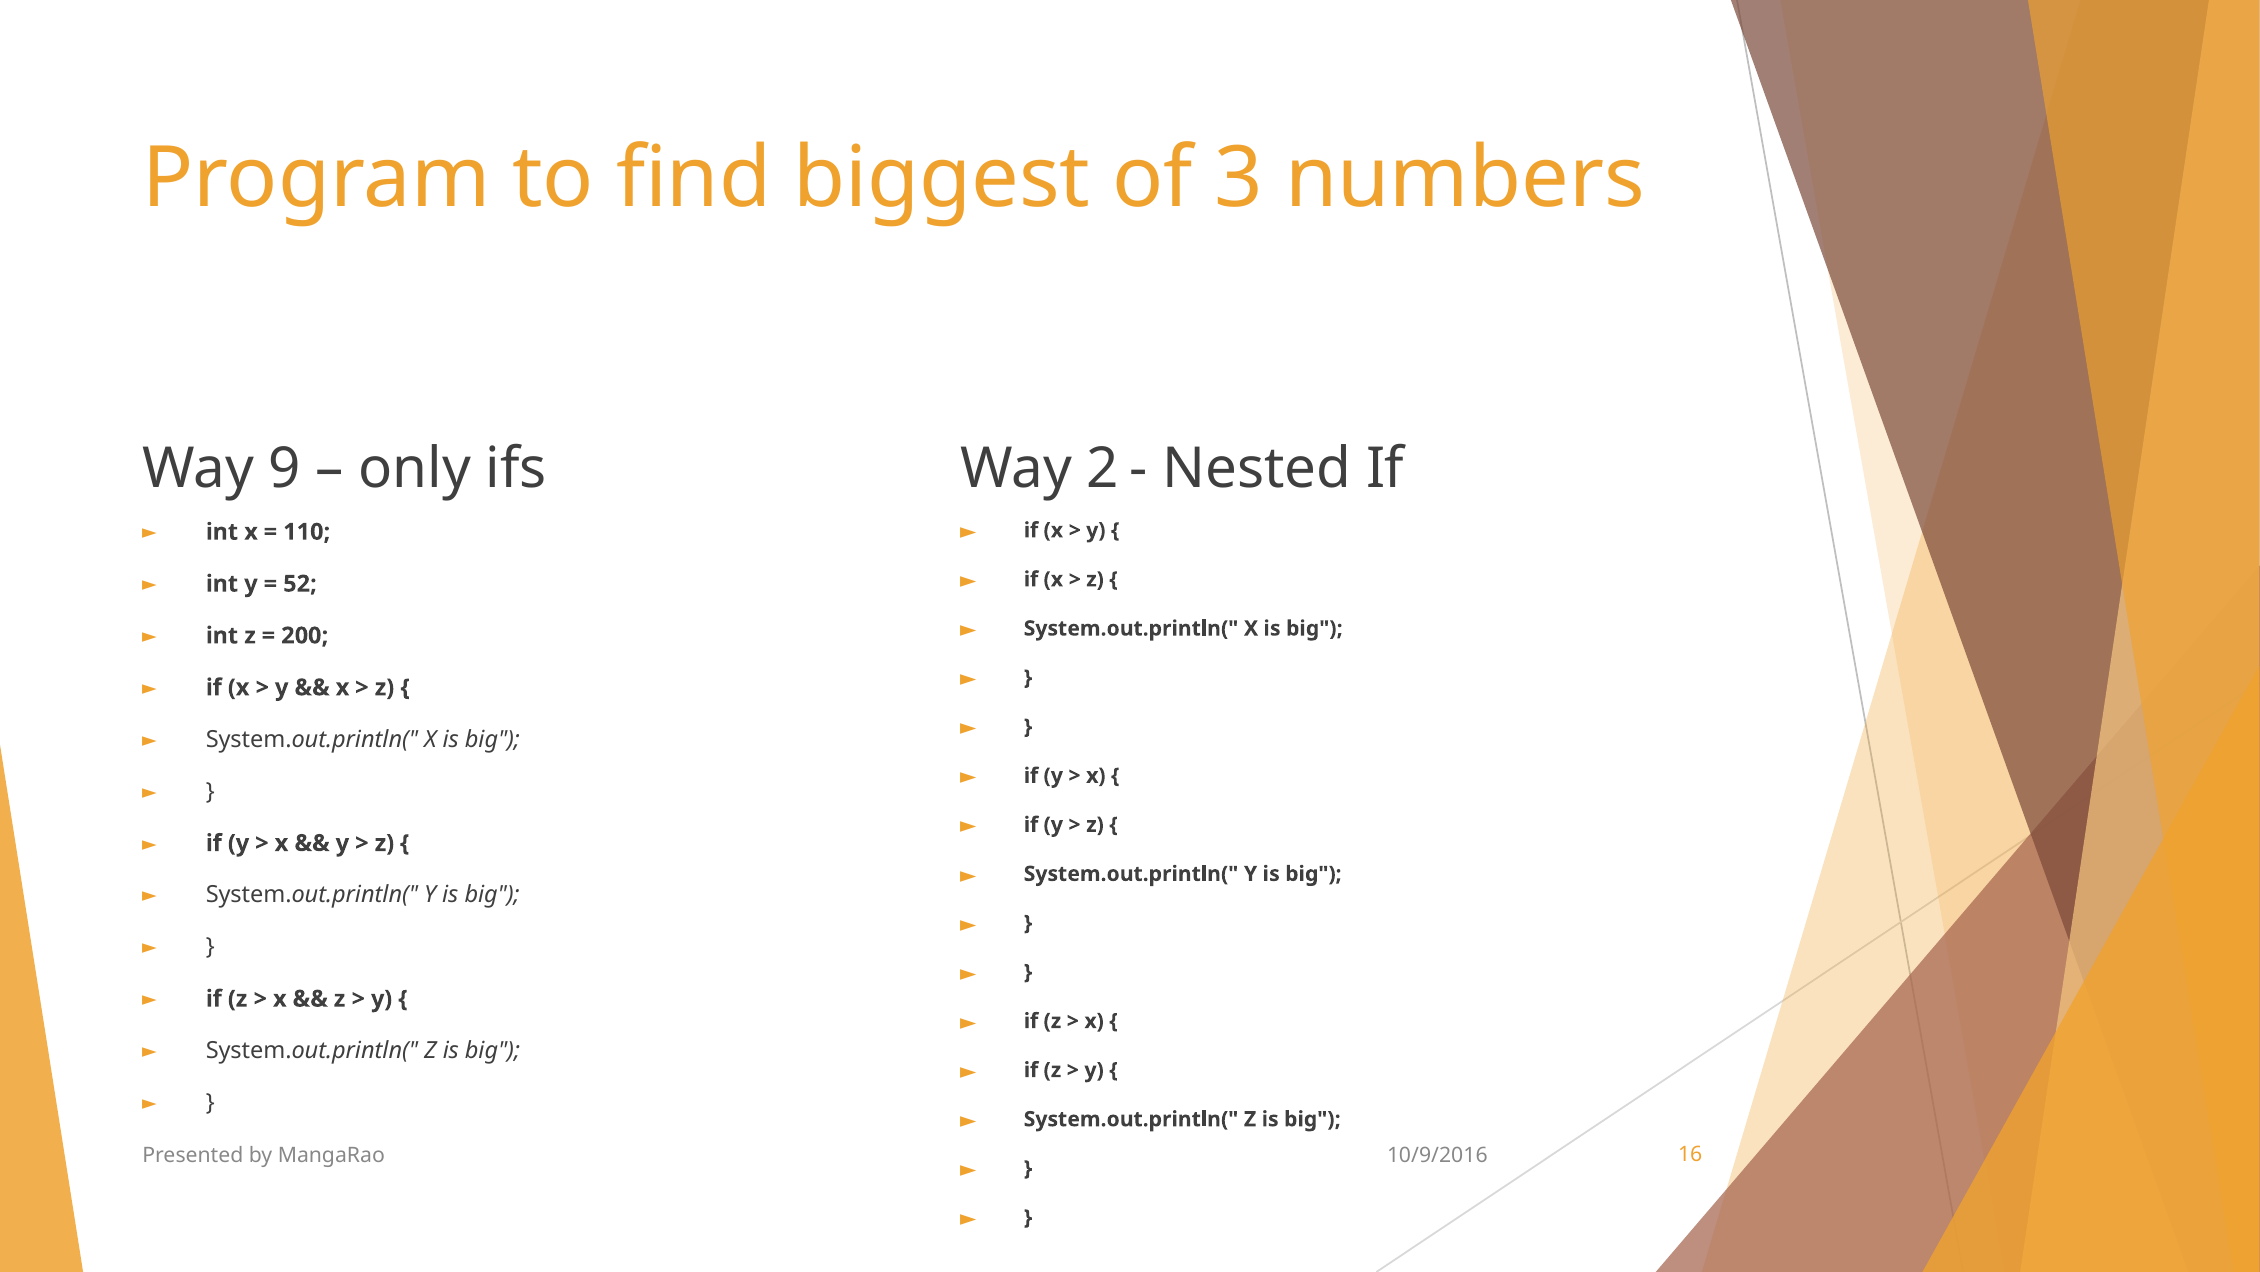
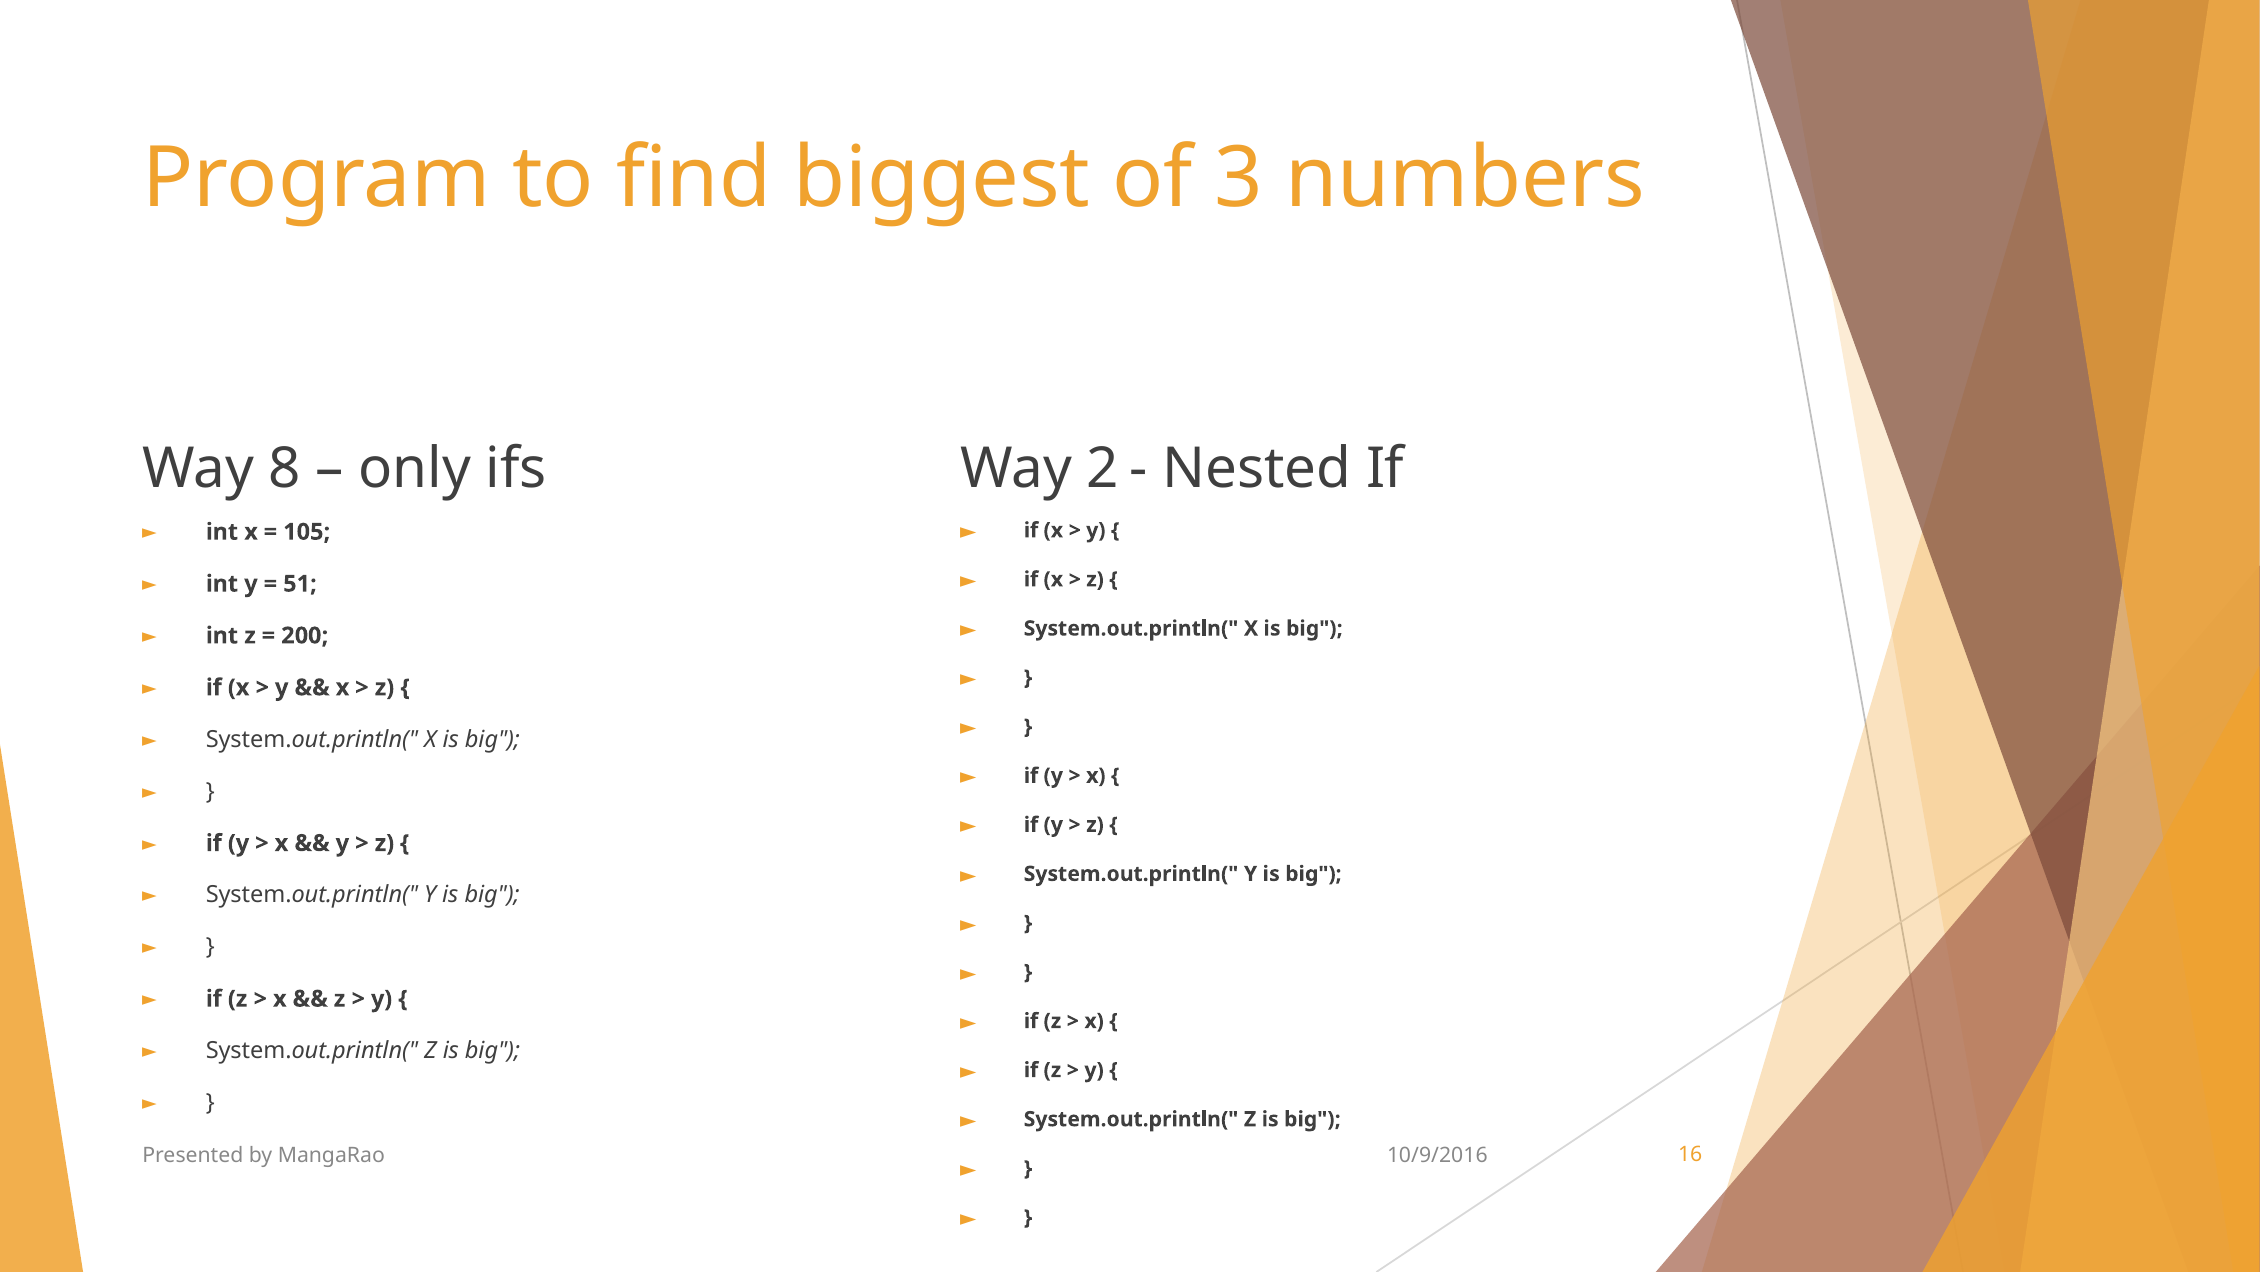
9: 9 -> 8 (285, 469)
110: 110 -> 105 (307, 532)
52: 52 -> 51 (300, 583)
